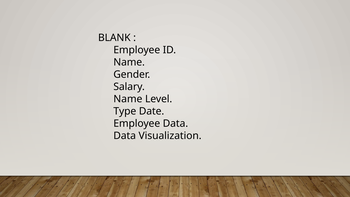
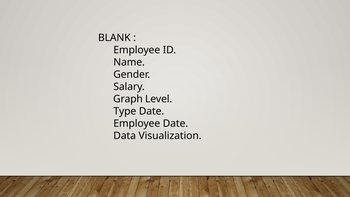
Name: Name -> Graph (128, 99)
Employee Data: Data -> Date (175, 124)
